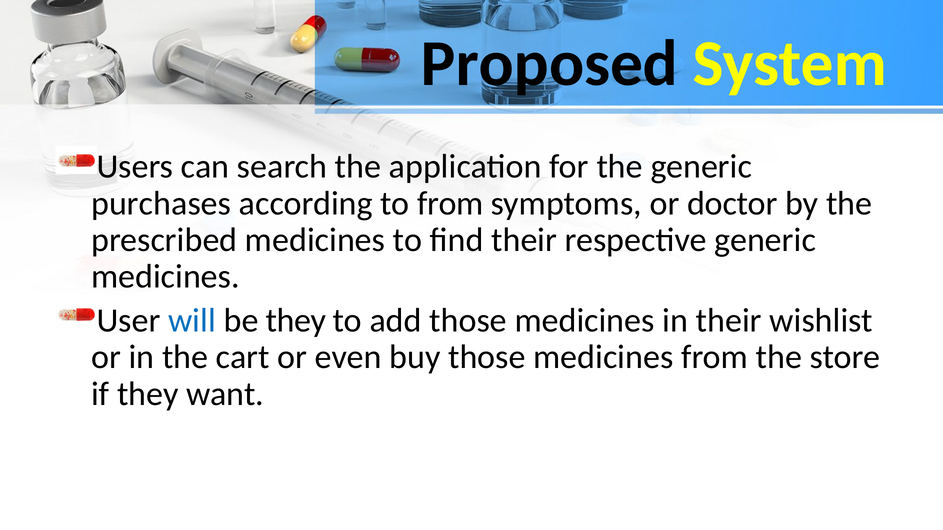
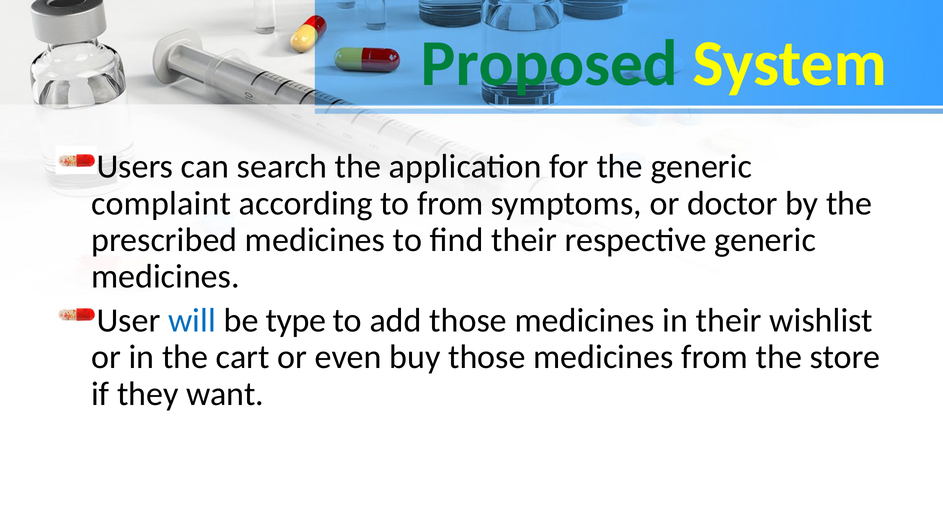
Proposed colour: black -> green (550, 64)
purchases: purchases -> complaint (161, 204)
be they: they -> type (296, 321)
